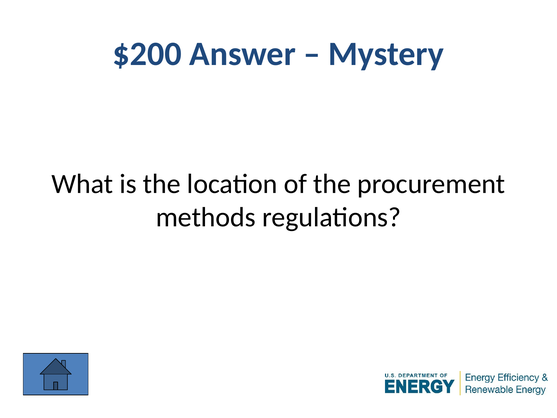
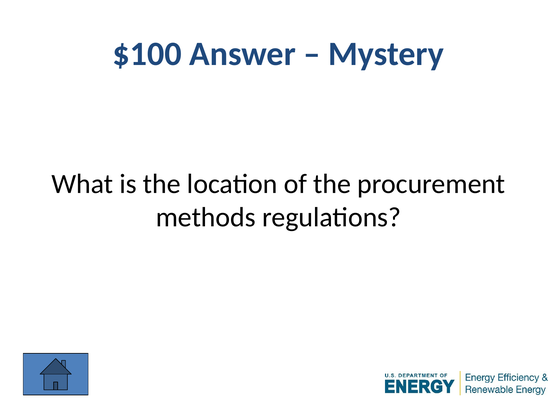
$200: $200 -> $100 (147, 54)
